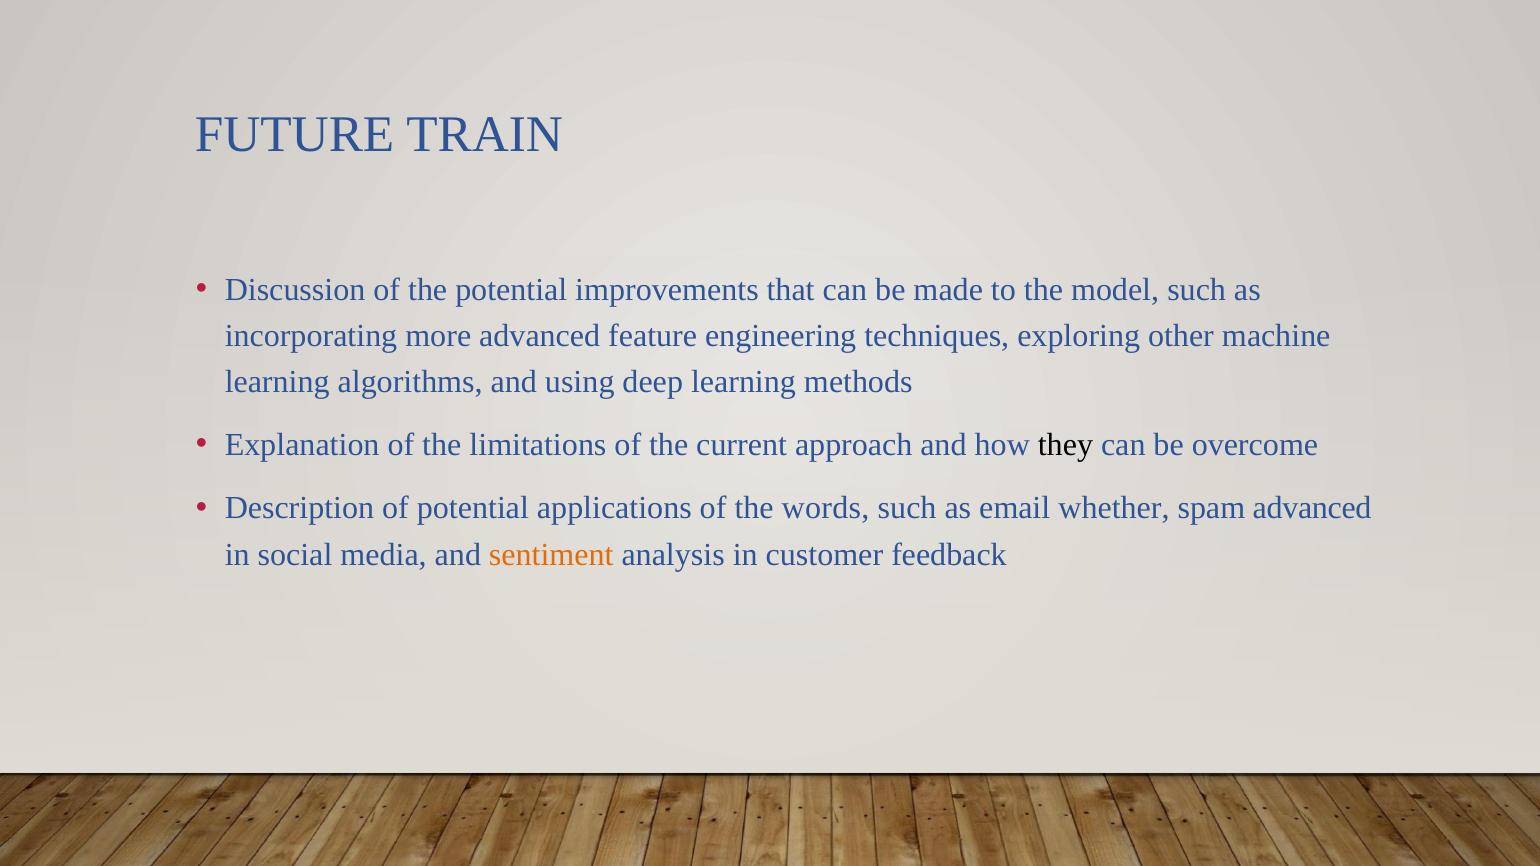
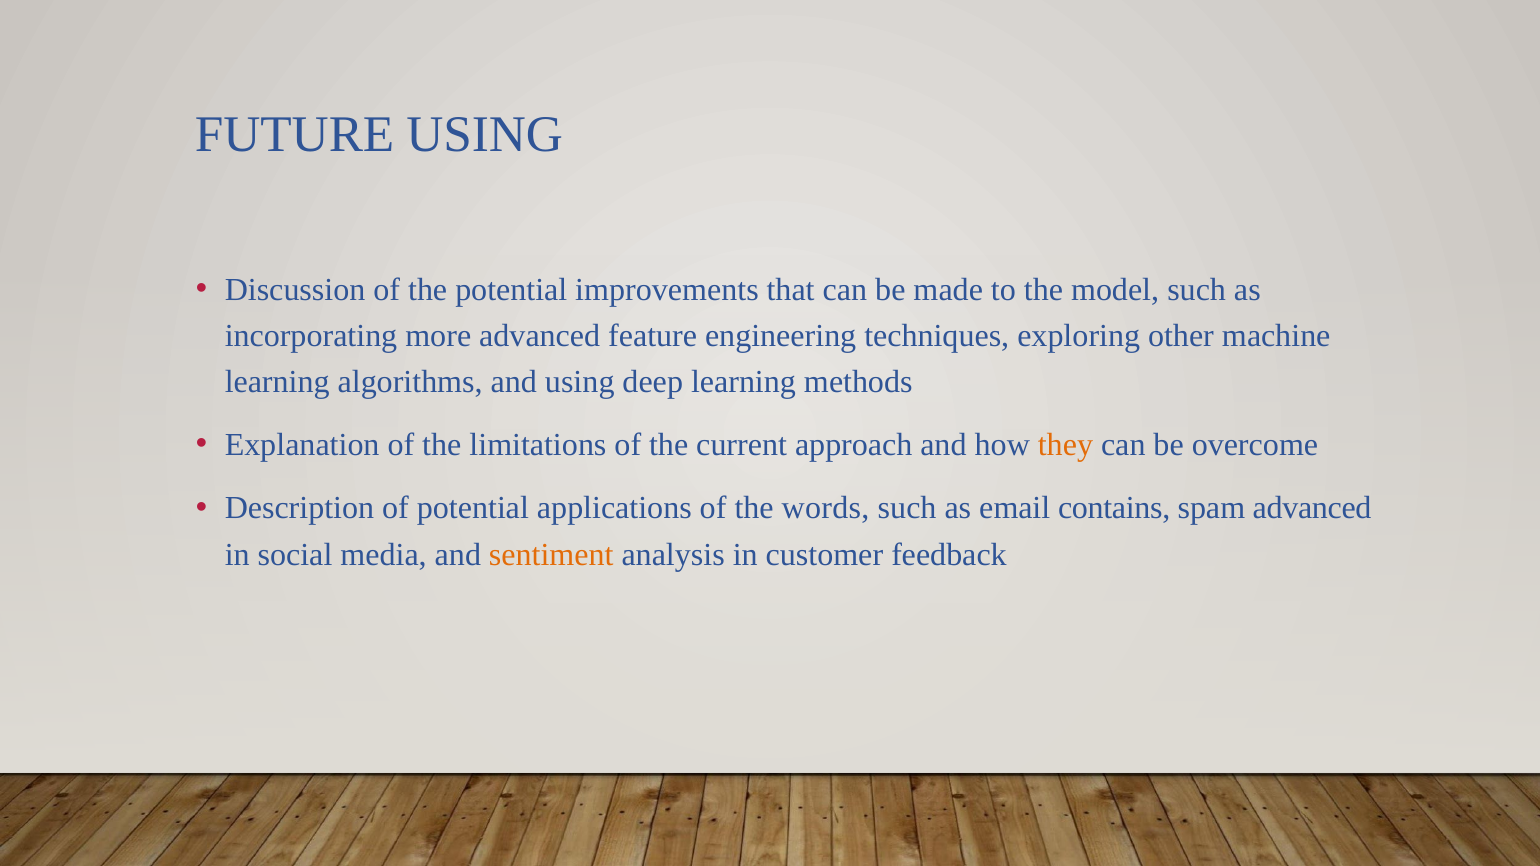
FUTURE TRAIN: TRAIN -> USING (485, 135)
they colour: black -> orange (1065, 445)
whether: whether -> contains (1114, 509)
